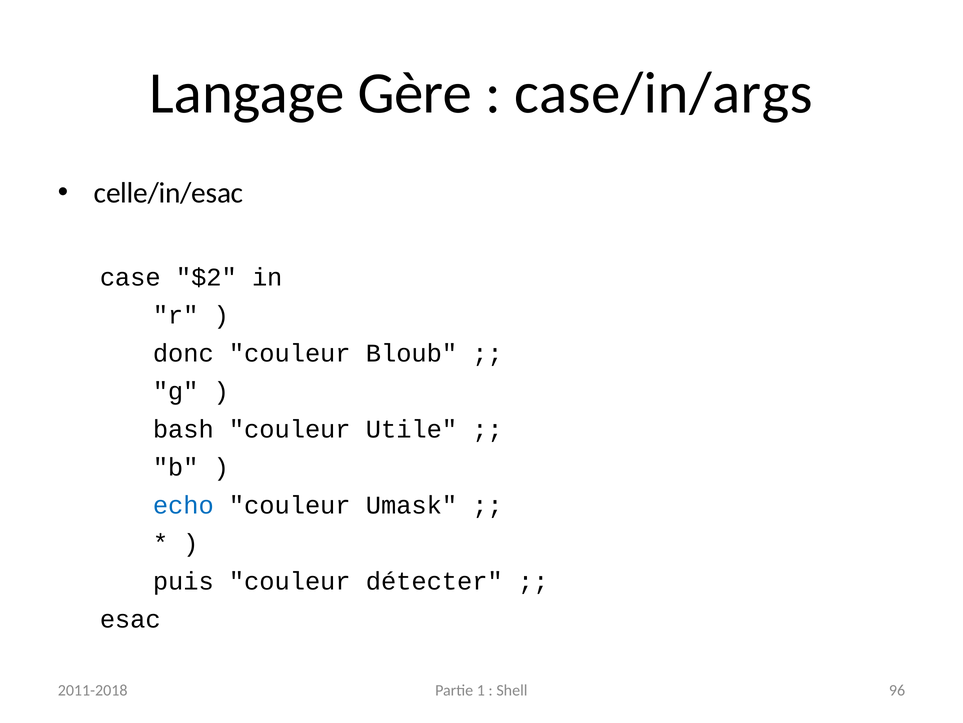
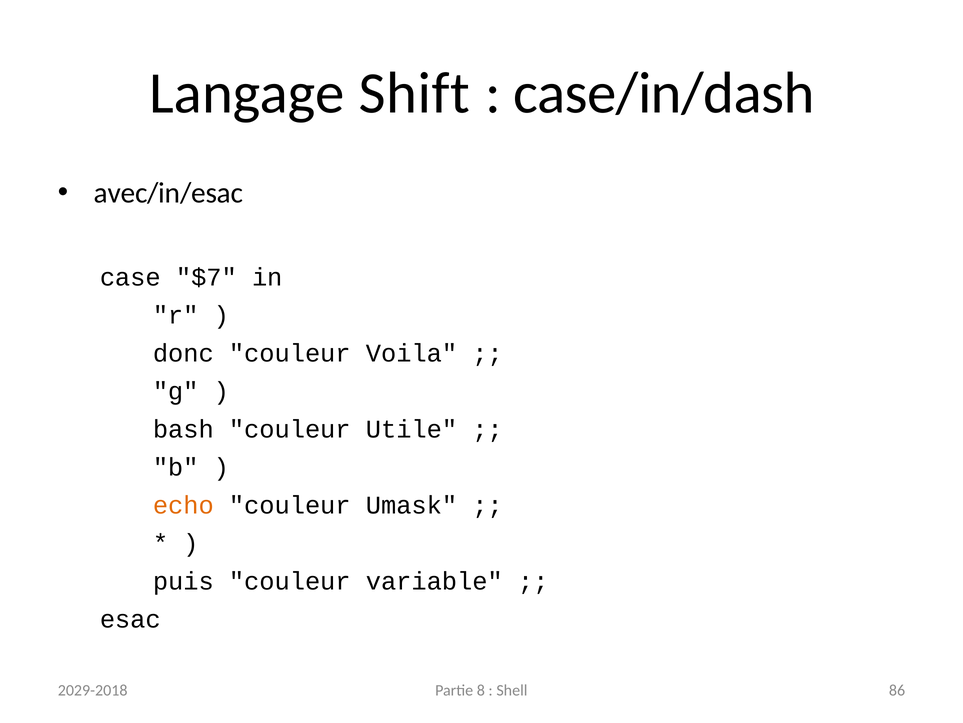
Gère: Gère -> Shift (414, 93)
case/in/args: case/in/args -> case/in/dash (664, 93)
celle/in/esac: celle/in/esac -> avec/in/esac (169, 193)
$2: $2 -> $7 (206, 277)
Bloub: Bloub -> Voila (411, 353)
echo colour: blue -> orange (183, 505)
détecter: détecter -> variable (434, 581)
1: 1 -> 8 (481, 690)
96: 96 -> 86 (897, 690)
2011-2018: 2011-2018 -> 2029-2018 (93, 690)
